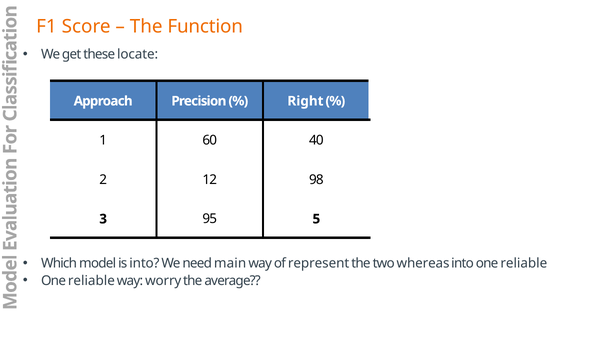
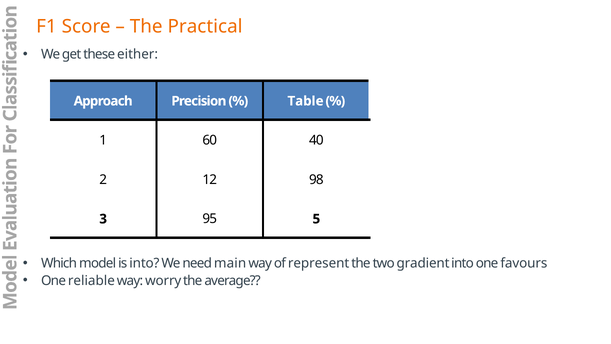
Function: Function -> Practical (205, 26)
locate: locate -> either (138, 54)
Right: Right -> Table (306, 101)
whereas: whereas -> gradient (423, 263)
into one reliable: reliable -> favours (524, 263)
